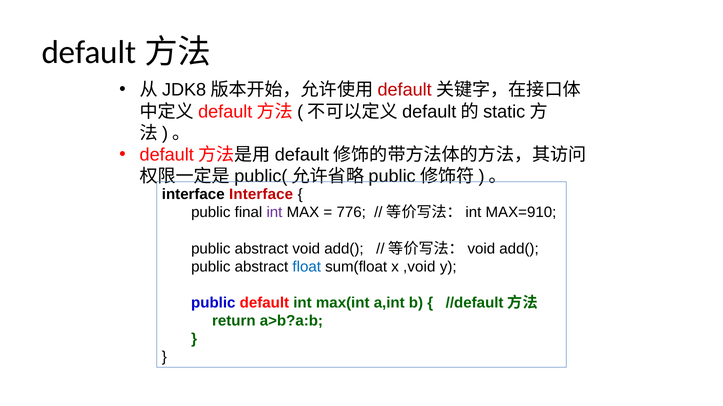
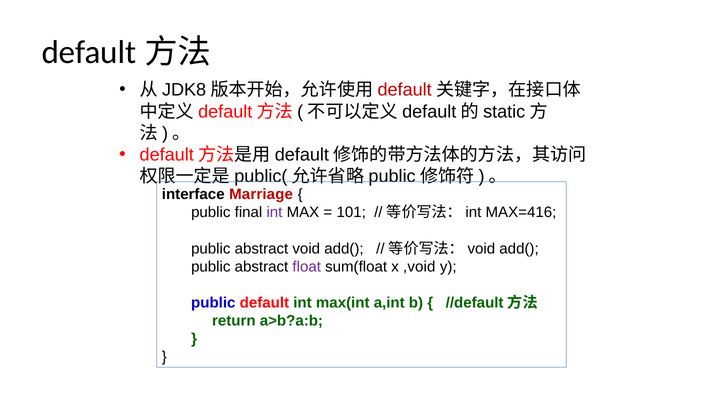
interface Interface: Interface -> Marriage (261, 195)
776: 776 -> 101 (351, 213)
MAX=910: MAX=910 -> MAX=416 (521, 213)
float colour: blue -> purple (307, 267)
